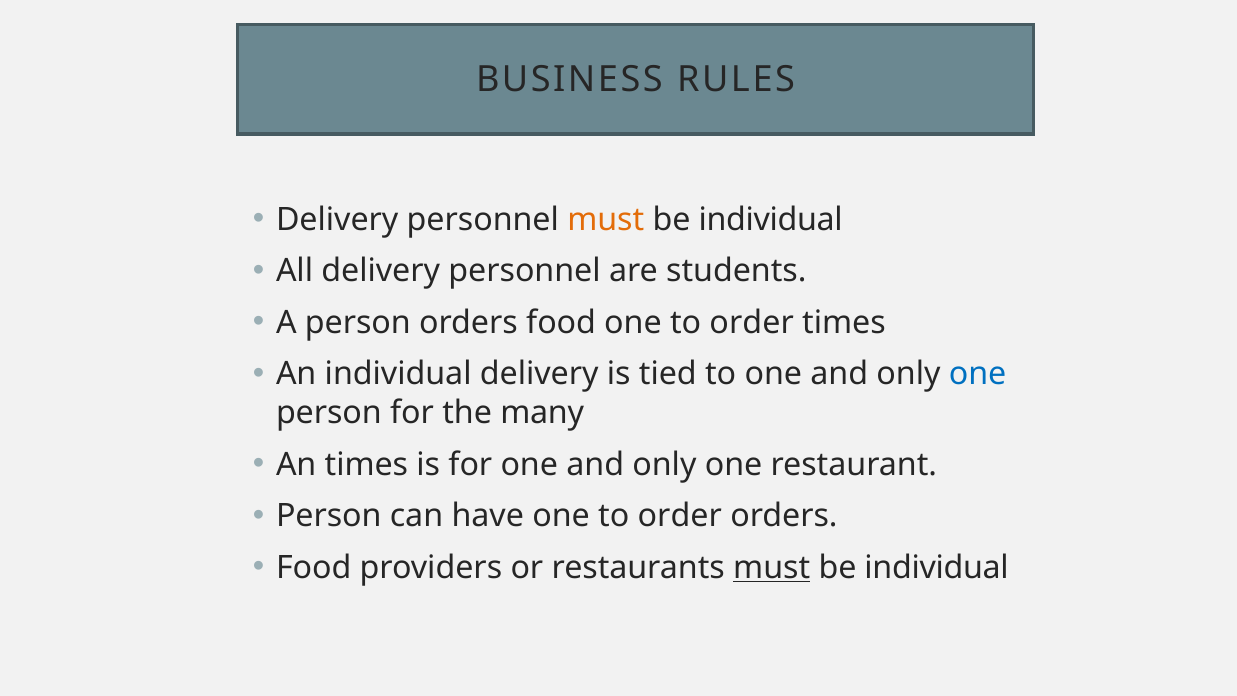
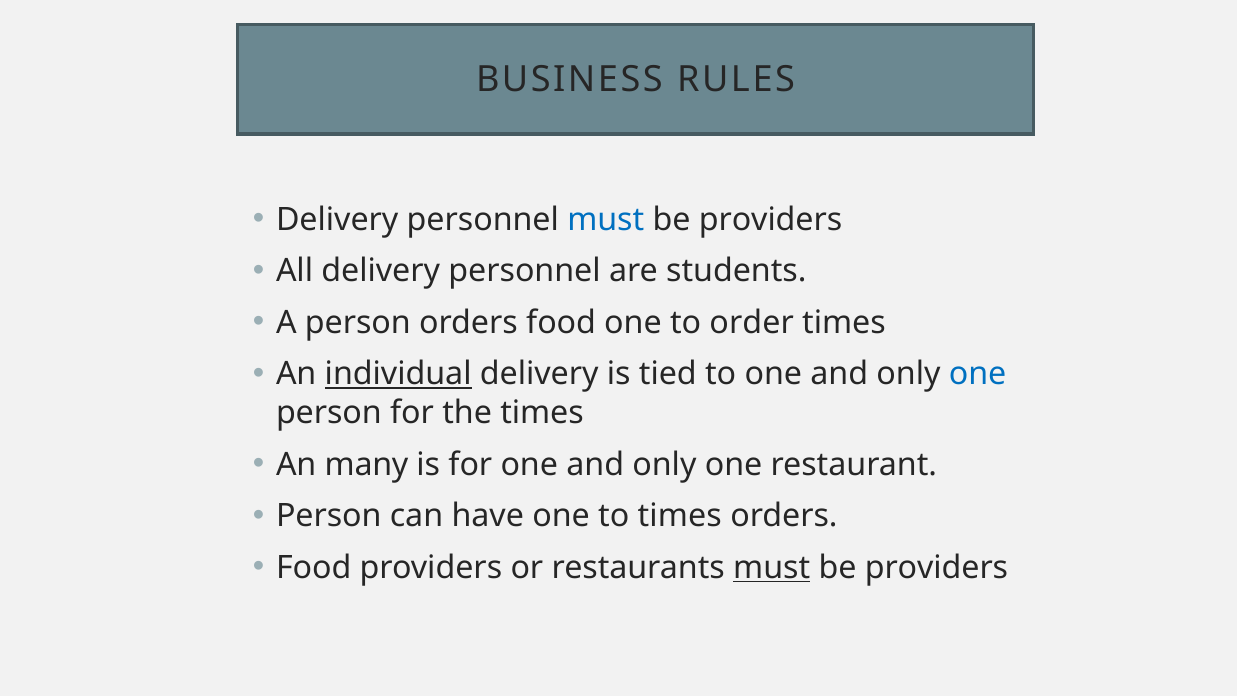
must colour: orange -> blue (606, 220)
individual: individual -> providers (771, 220)
individual underline: none -> present (398, 374)
the many: many -> times (542, 413)
An times: times -> many (367, 464)
have one to order: order -> times (680, 516)
individual: individual -> providers (936, 567)
